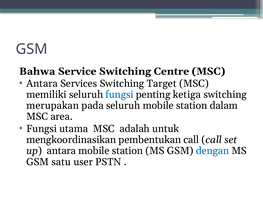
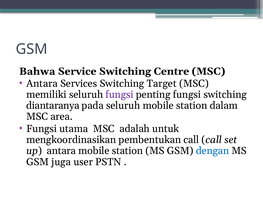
fungsi colour: blue -> purple (120, 95)
penting ketiga: ketiga -> fungsi (187, 95)
merupakan: merupakan -> diantaranya (53, 106)
satu: satu -> juga (61, 162)
